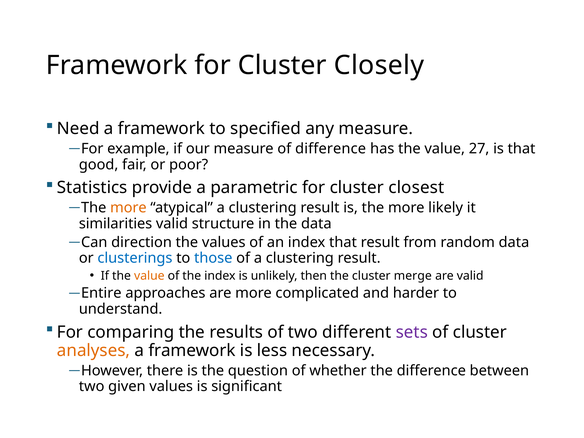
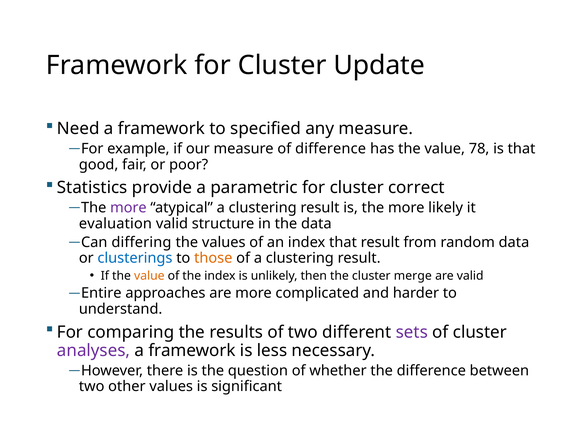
Closely: Closely -> Update (379, 65)
27: 27 -> 78 (479, 149)
closest: closest -> correct (416, 188)
more colour: orange -> purple (128, 208)
similarities: similarities -> evaluation (115, 224)
direction: direction -> differing (141, 242)
those colour: blue -> orange (213, 258)
analyses colour: orange -> purple (94, 350)
given: given -> other (127, 386)
